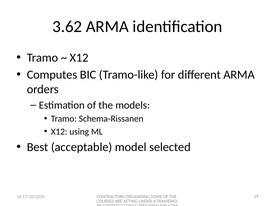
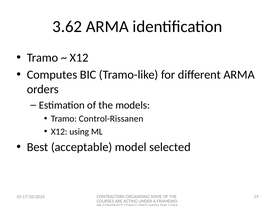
Schema-Rissanen: Schema-Rissanen -> Control-Rissanen (111, 119)
